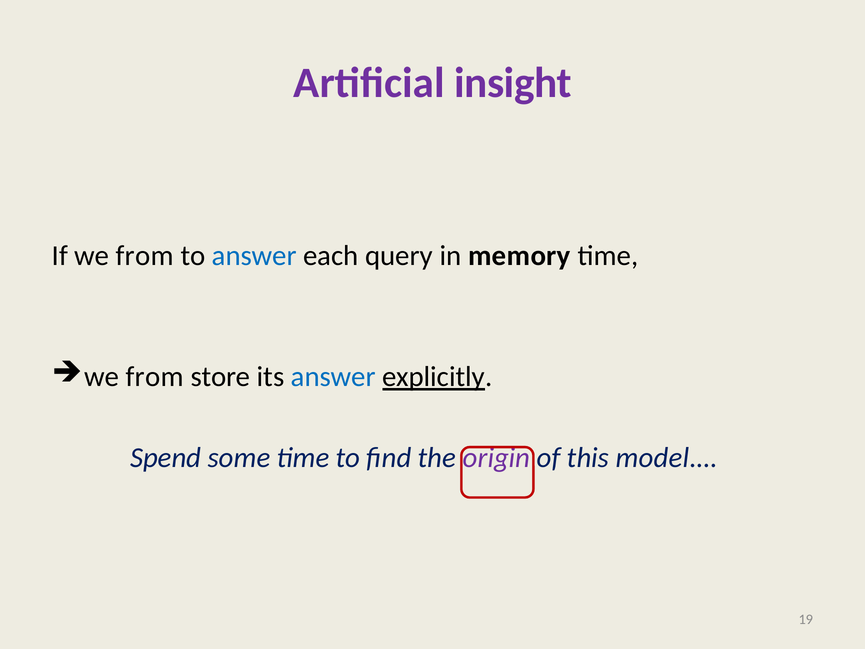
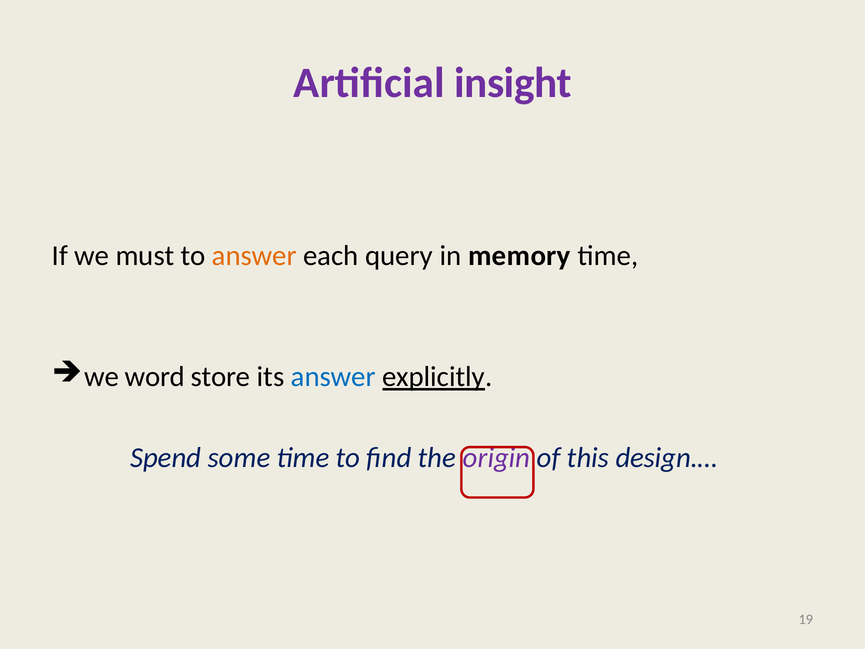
If we from: from -> must (145, 256)
answer colour: blue -> orange (254, 256)
from: from -> word (155, 377)
model.…: model.… -> design.… (667, 458)
